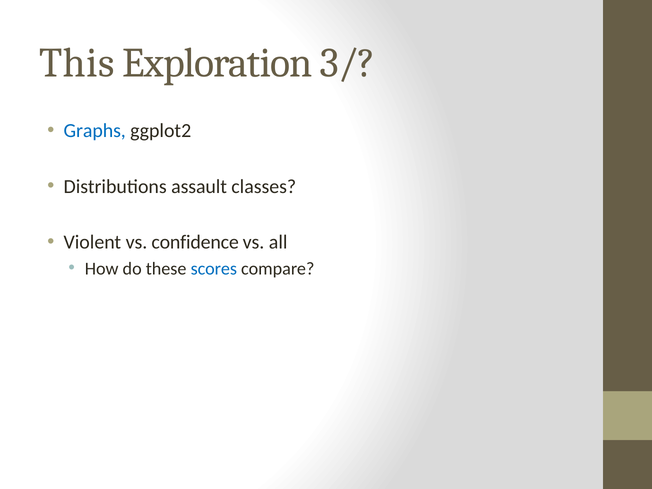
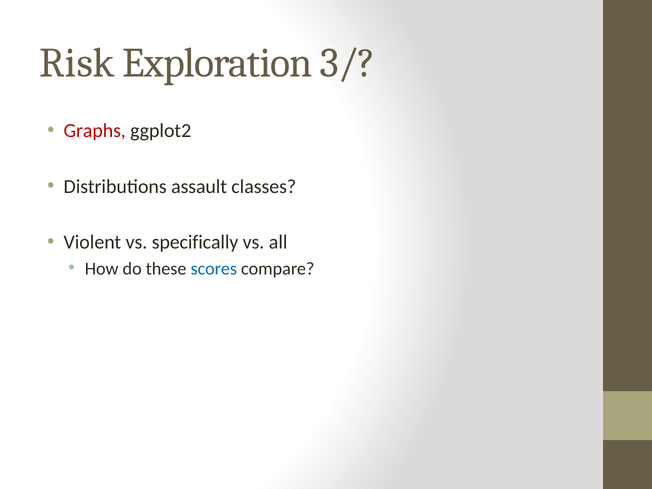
This: This -> Risk (77, 63)
Graphs colour: blue -> red (95, 131)
confidence: confidence -> specifically (195, 242)
